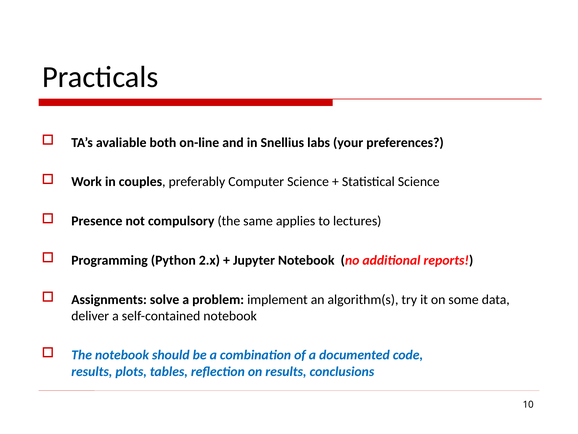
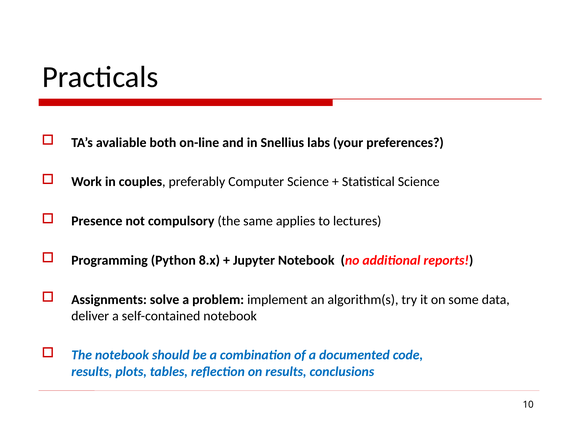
2.x: 2.x -> 8.x (209, 260)
